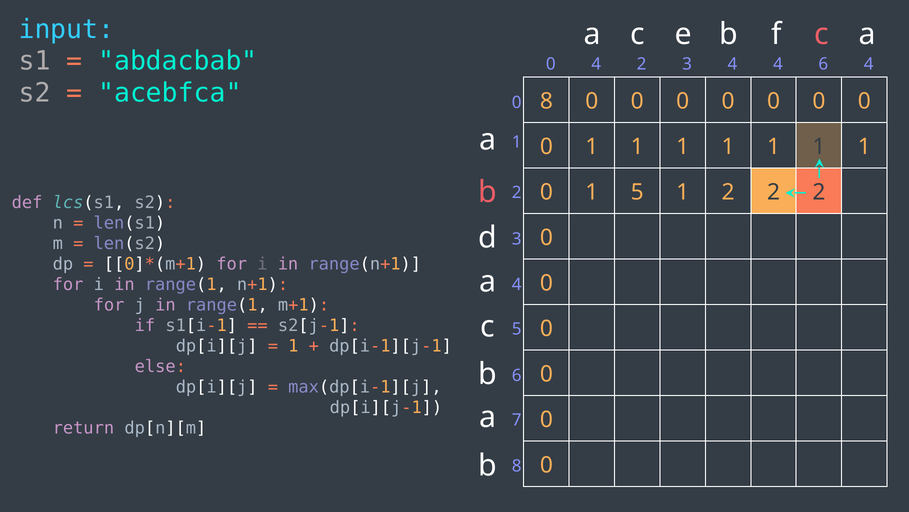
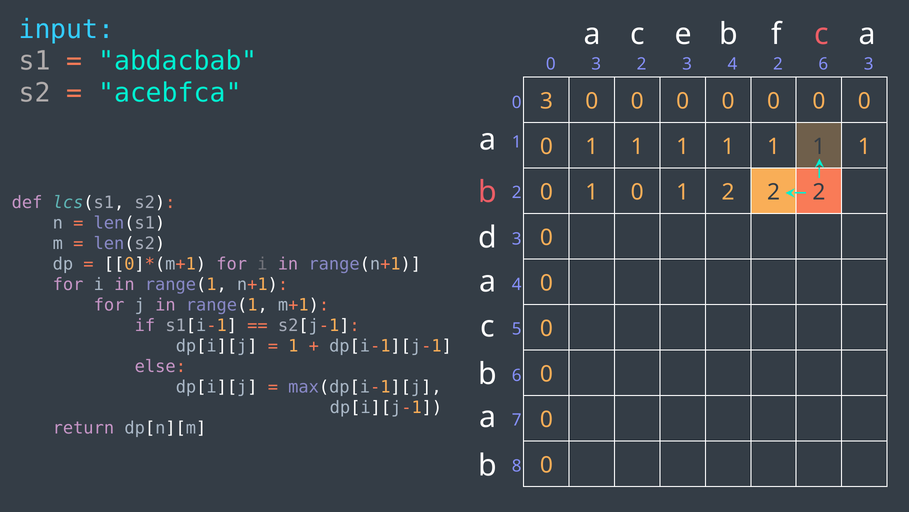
0 4: 4 -> 3 (596, 64)
4 4: 4 -> 2 (778, 64)
6 4: 4 -> 3 (869, 64)
acebfca 8: 8 -> 3 (546, 101)
0 1 5: 5 -> 0 (637, 192)
